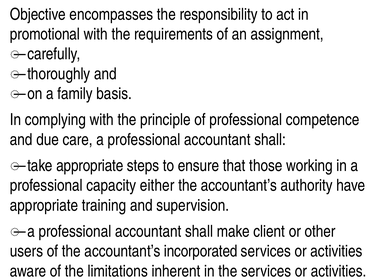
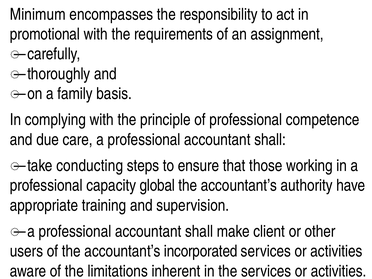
Objective: Objective -> Minimum (38, 14)
take appropriate: appropriate -> conducting (90, 166)
either: either -> global (157, 186)
